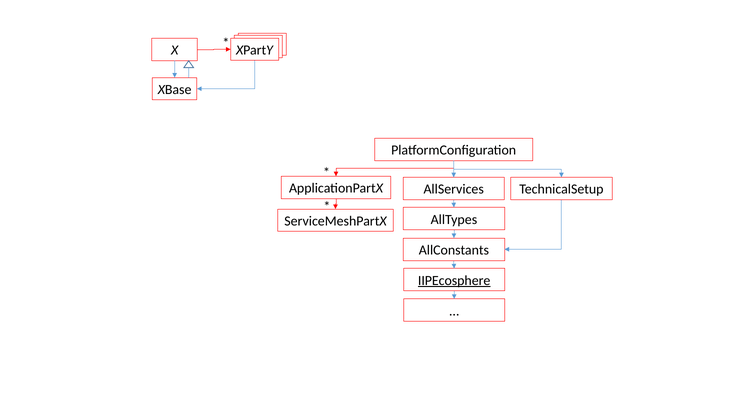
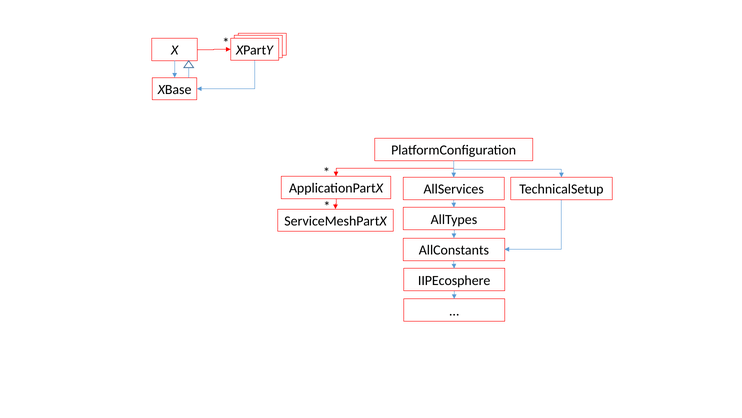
IIPEcosphere underline: present -> none (454, 280)
